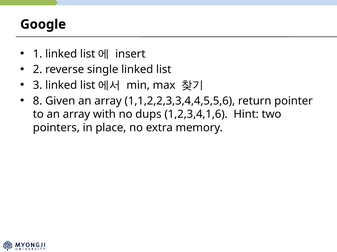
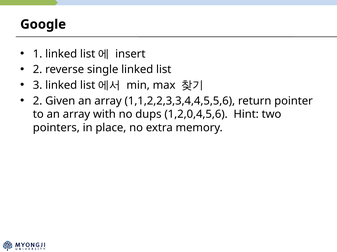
8: 8 -> 2 (38, 101)
1,2,3,4,1,6: 1,2,3,4,1,6 -> 1,2,0,4,5,6 (196, 115)
